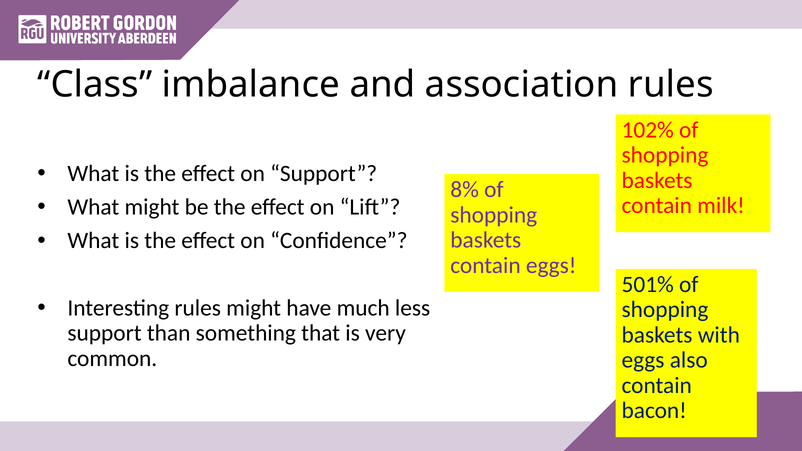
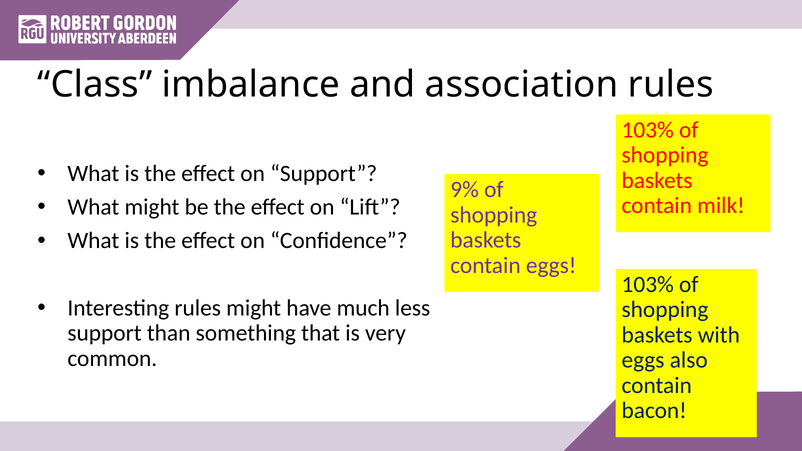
102%: 102% -> 103% (648, 130)
8%: 8% -> 9% (465, 190)
501%: 501% -> 103% (648, 284)
